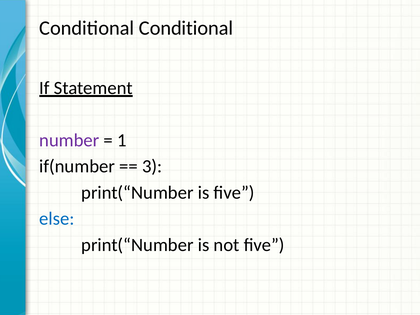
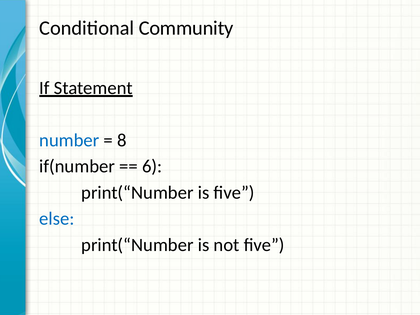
Conditional Conditional: Conditional -> Community (186, 28)
number colour: purple -> blue (69, 140)
1: 1 -> 8 (122, 140)
3: 3 -> 6 (152, 166)
